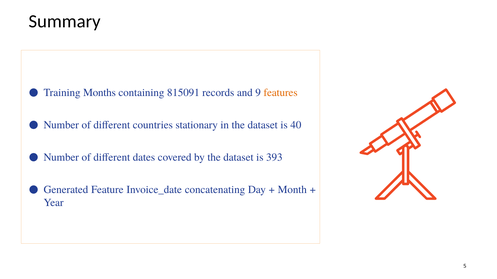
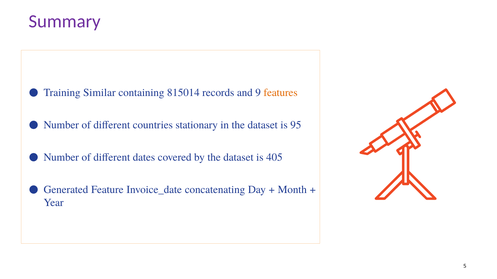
Summary colour: black -> purple (65, 22)
Months: Months -> Similar (99, 93)
815091: 815091 -> 815014 (183, 93)
40: 40 -> 95 (296, 125)
393: 393 -> 405 (274, 158)
